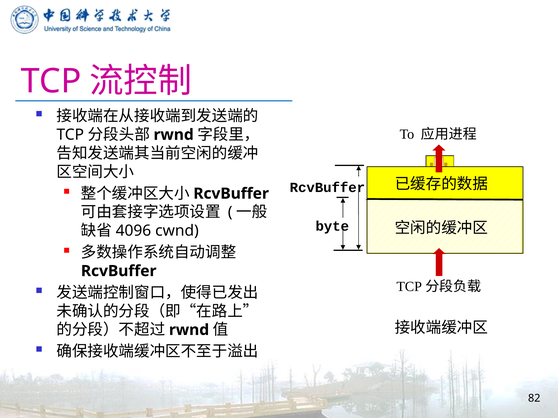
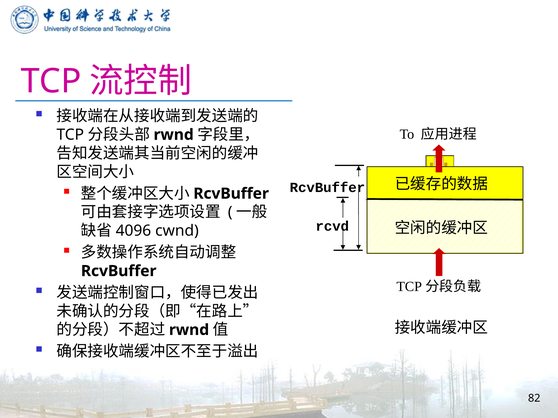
byte: byte -> rcvd (332, 227)
